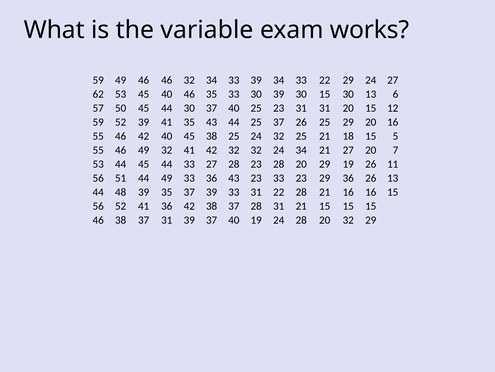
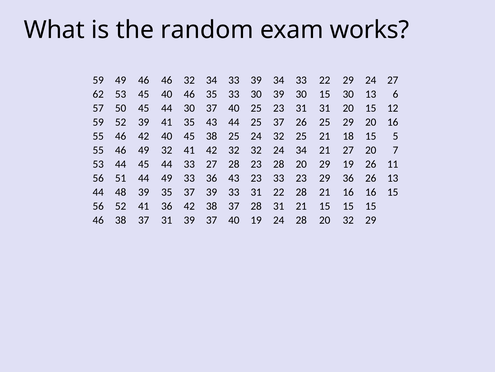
variable: variable -> random (207, 30)
